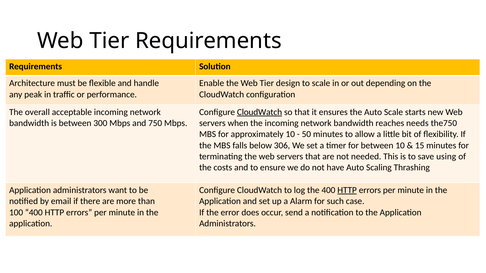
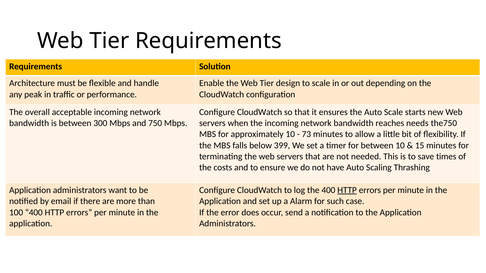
CloudWatch underline: present -> none (260, 112)
50: 50 -> 73 (306, 134)
306: 306 -> 399 (282, 146)
using: using -> times (446, 157)
